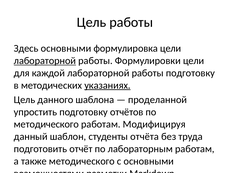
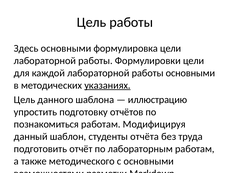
лабораторной underline: present -> none (45, 61)
работы подготовку: подготовку -> основными (190, 73)
проделанной: проделанной -> иллюстрацию (158, 99)
методического: методического -> познакомиться (46, 124)
